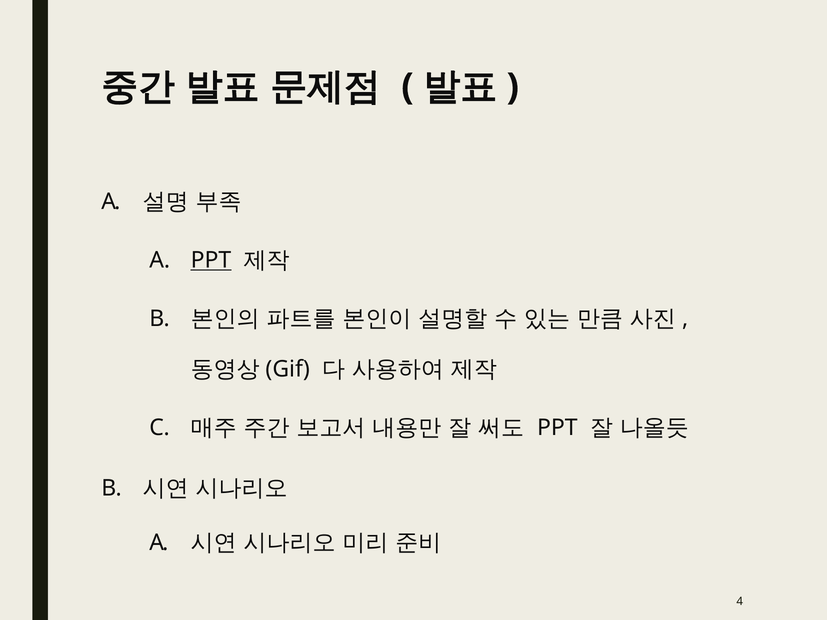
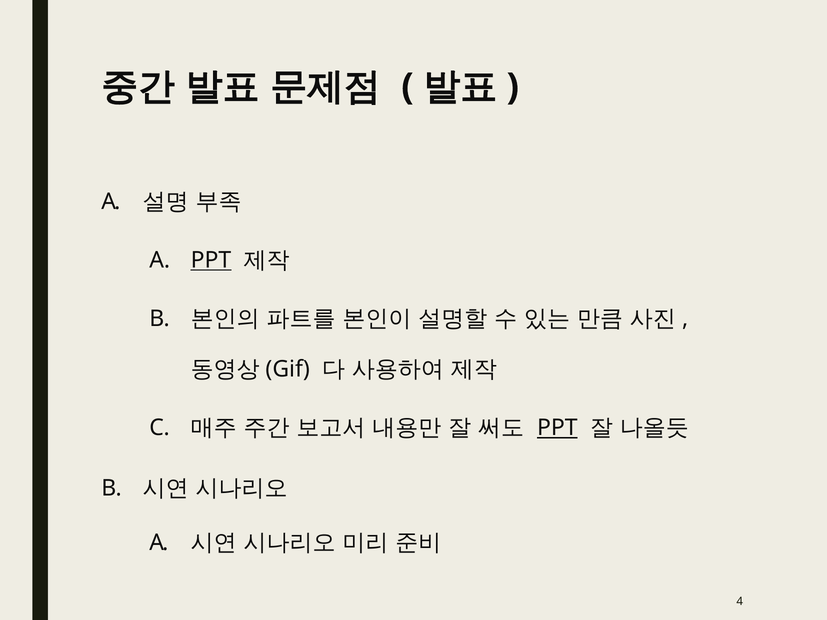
PPT underline: none -> present (557, 428)
